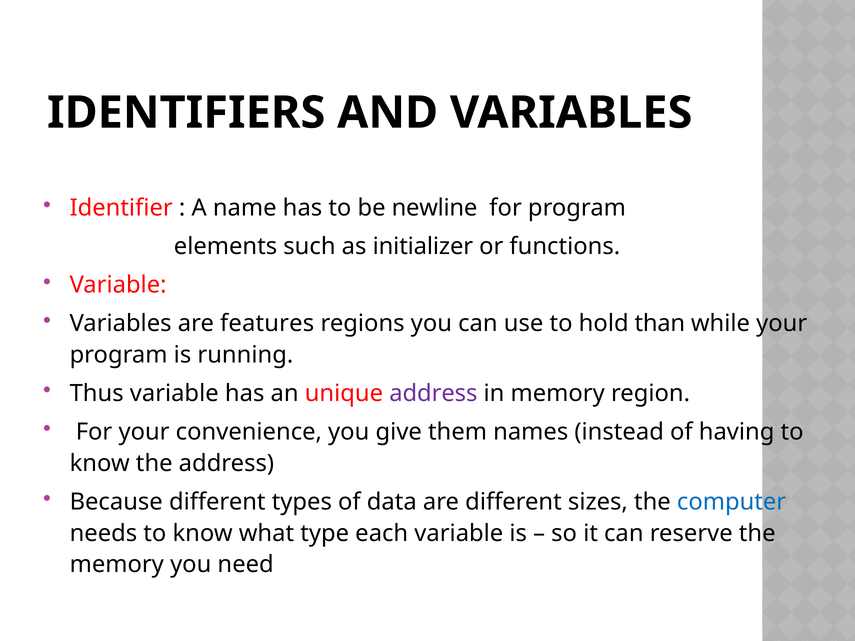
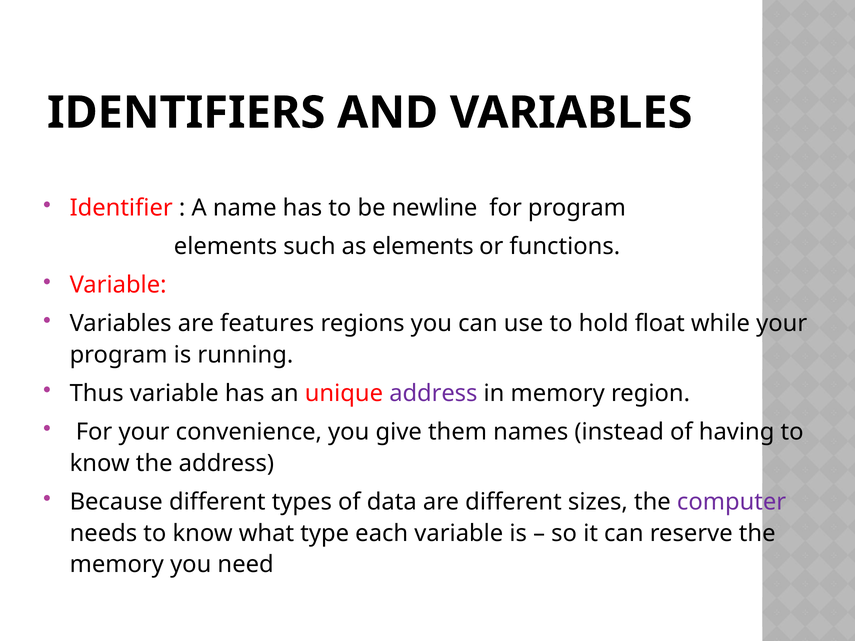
as initializer: initializer -> elements (423, 247)
than: than -> float (660, 324)
computer colour: blue -> purple (732, 502)
